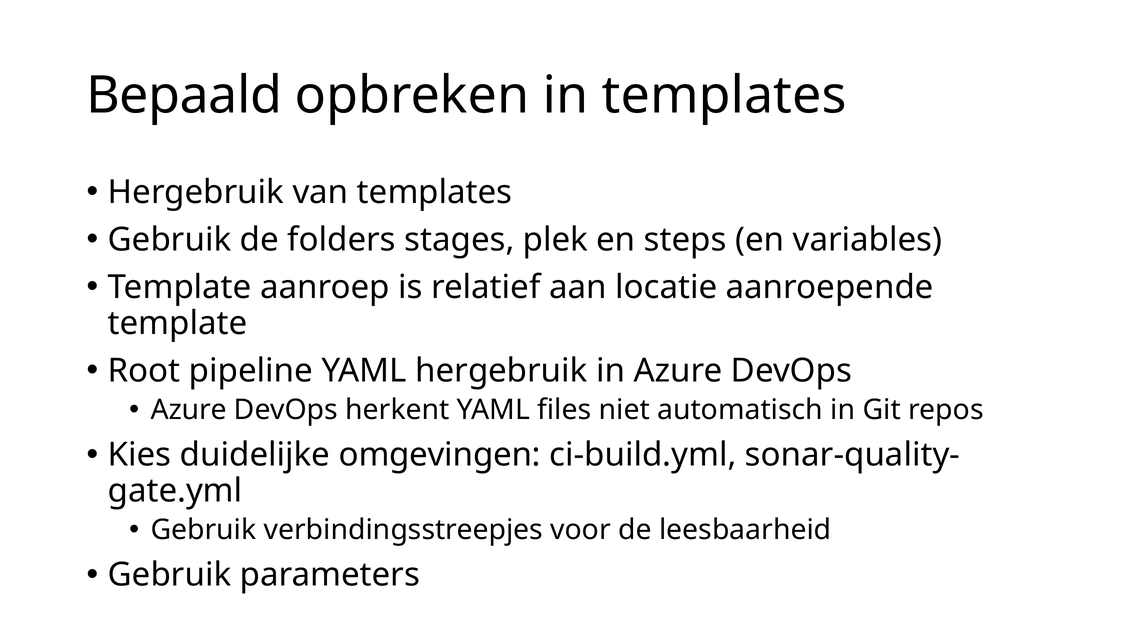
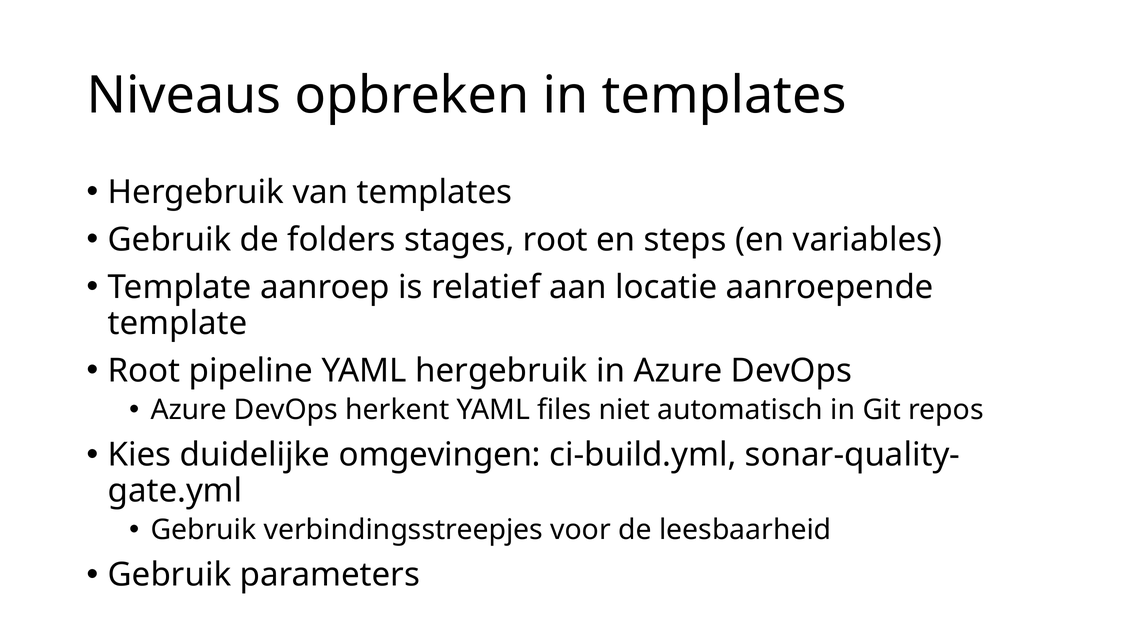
Bepaald: Bepaald -> Niveaus (184, 95)
stages plek: plek -> root (555, 240)
